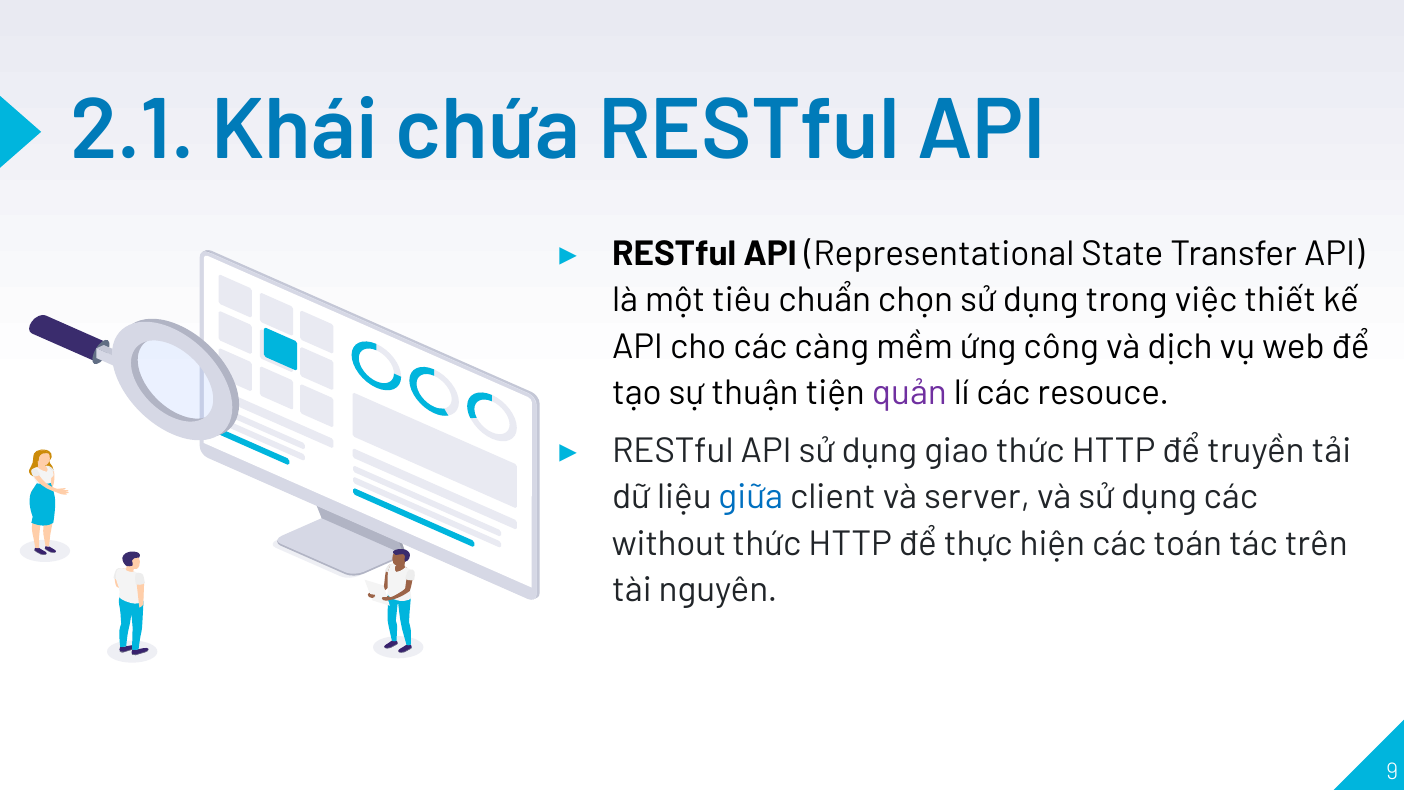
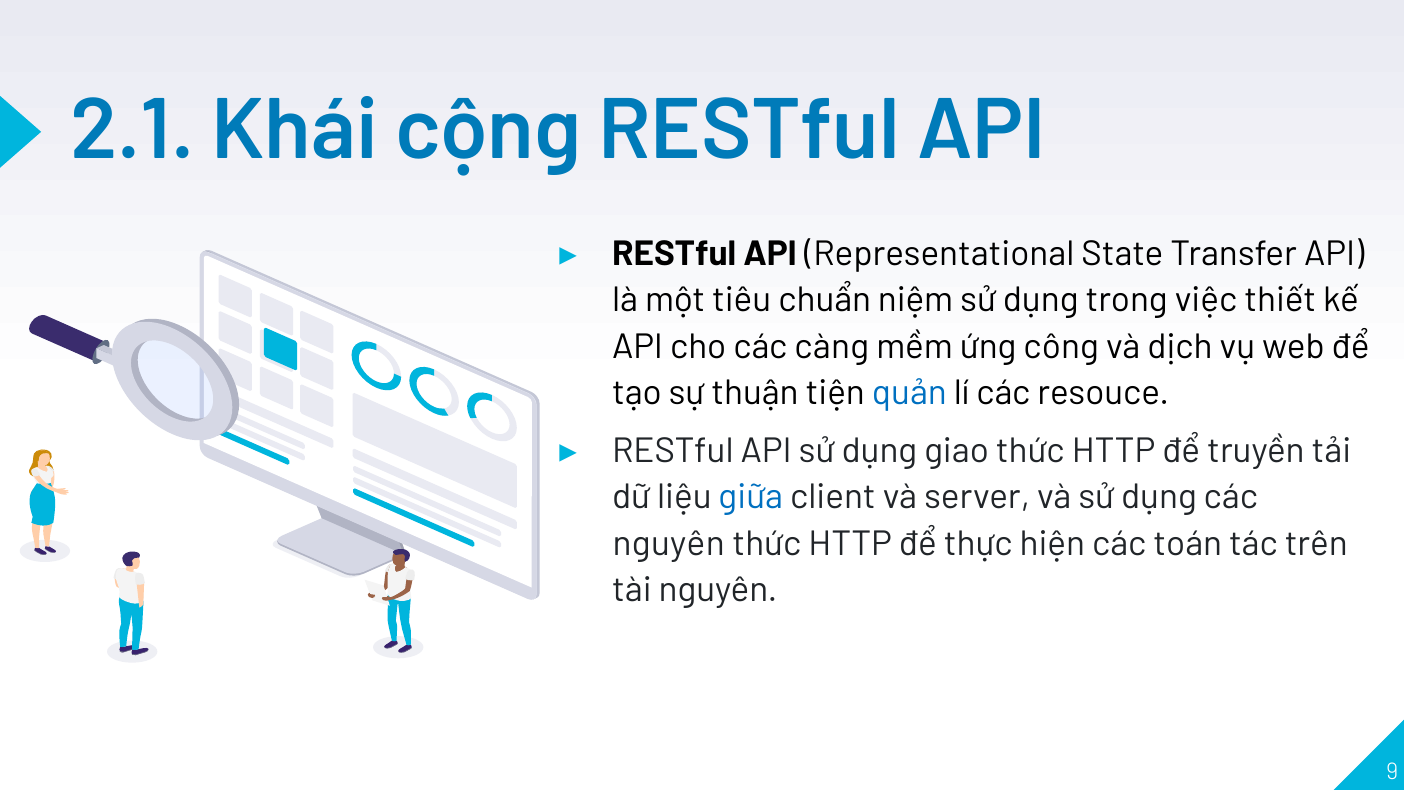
chứa: chứa -> cộng (488, 131)
chọn: chọn -> niệm (916, 300)
quản colour: purple -> blue (909, 393)
without: without -> nguyên (669, 543)
